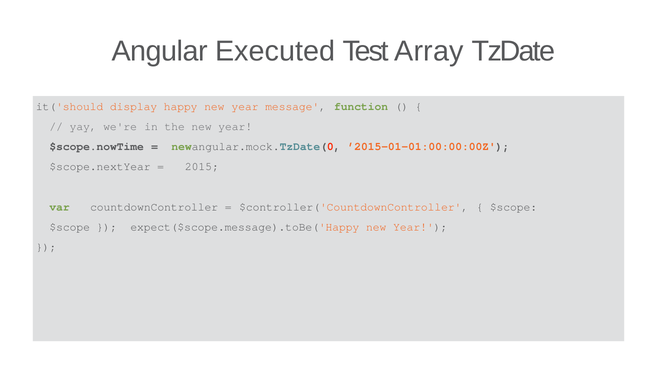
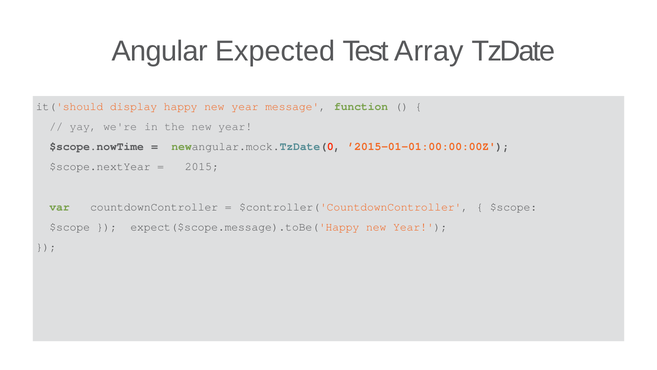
Executed: Executed -> Expected (275, 51)
